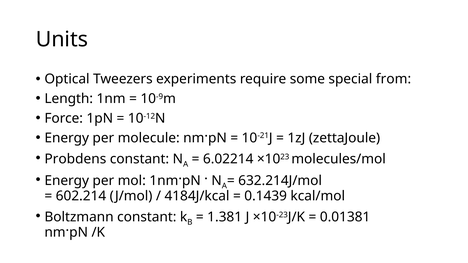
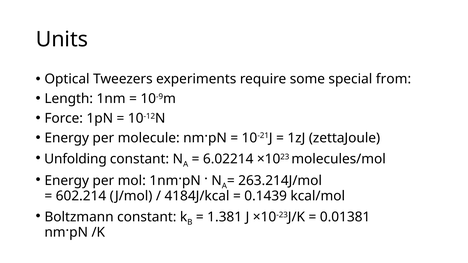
Probdens: Probdens -> Unfolding (75, 159)
632.214J/mol: 632.214J/mol -> 263.214J/mol (280, 181)
